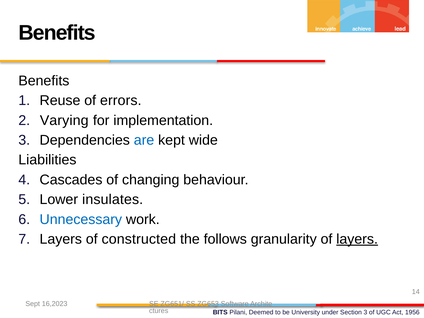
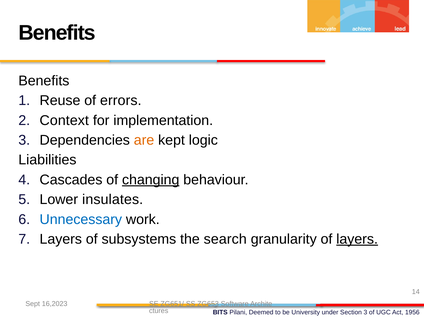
Varying: Varying -> Context (64, 120)
are colour: blue -> orange (144, 140)
wide: wide -> logic (203, 140)
changing underline: none -> present (151, 180)
constructed: constructed -> subsystems (139, 239)
follows: follows -> search (225, 239)
